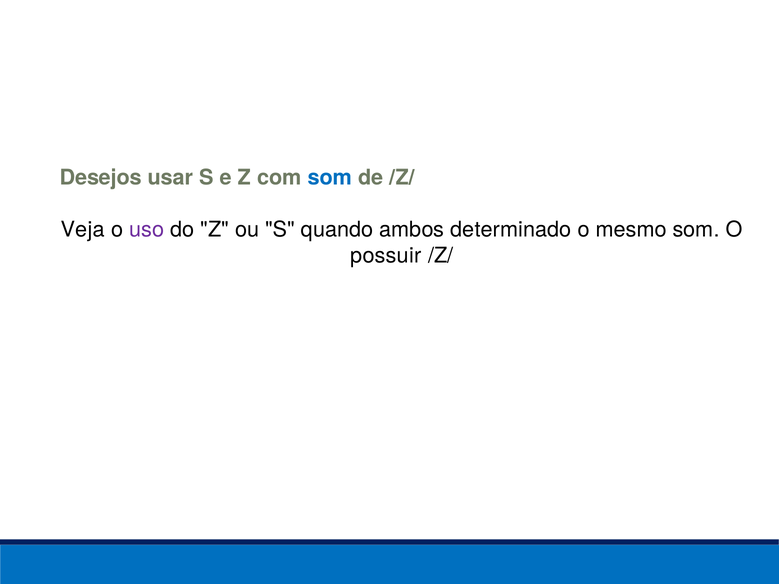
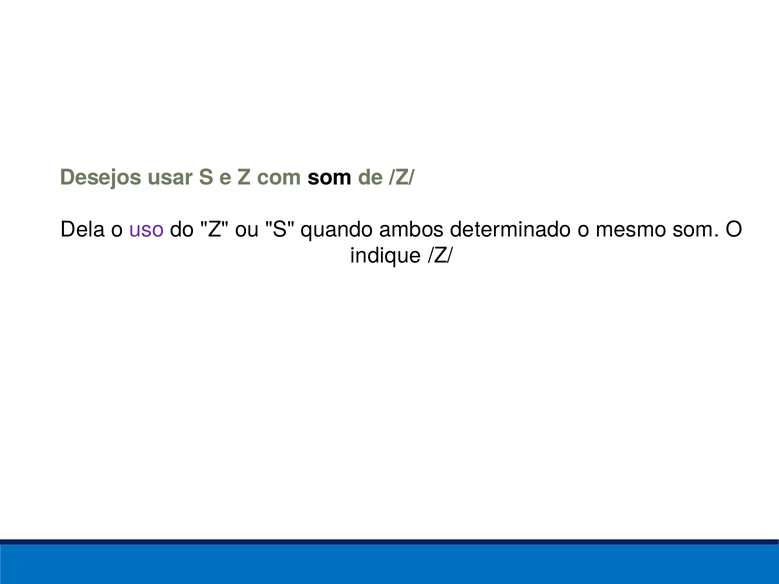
som colour: blue -> black (330, 178)
Veja: Veja -> Dela (83, 230)
possuir: possuir -> indique (386, 256)
